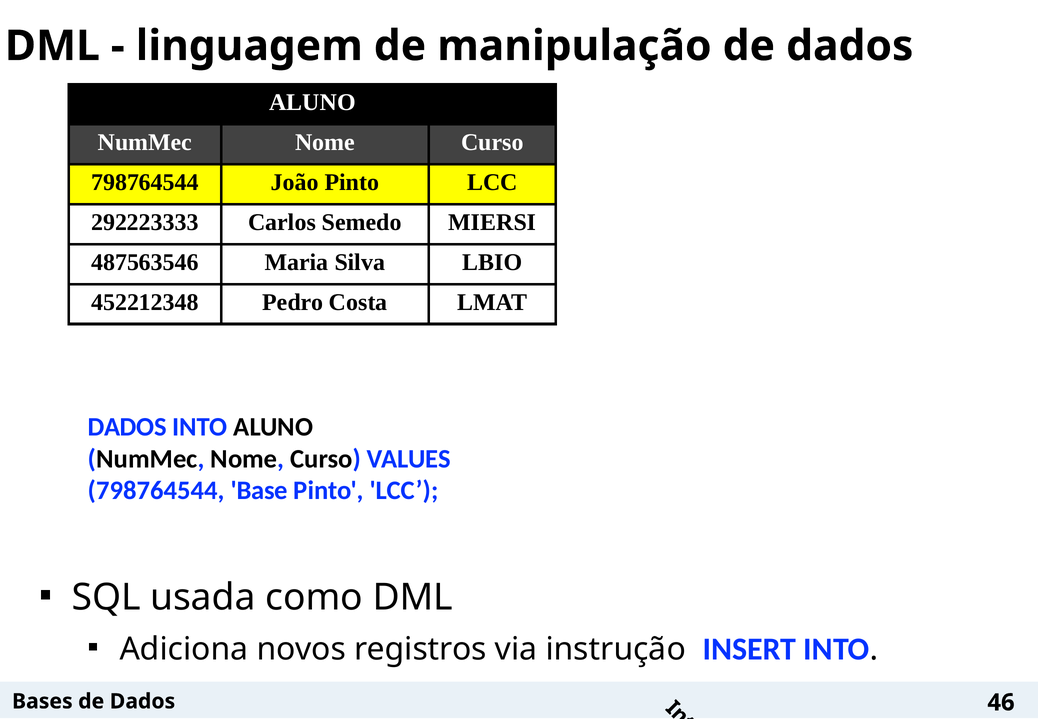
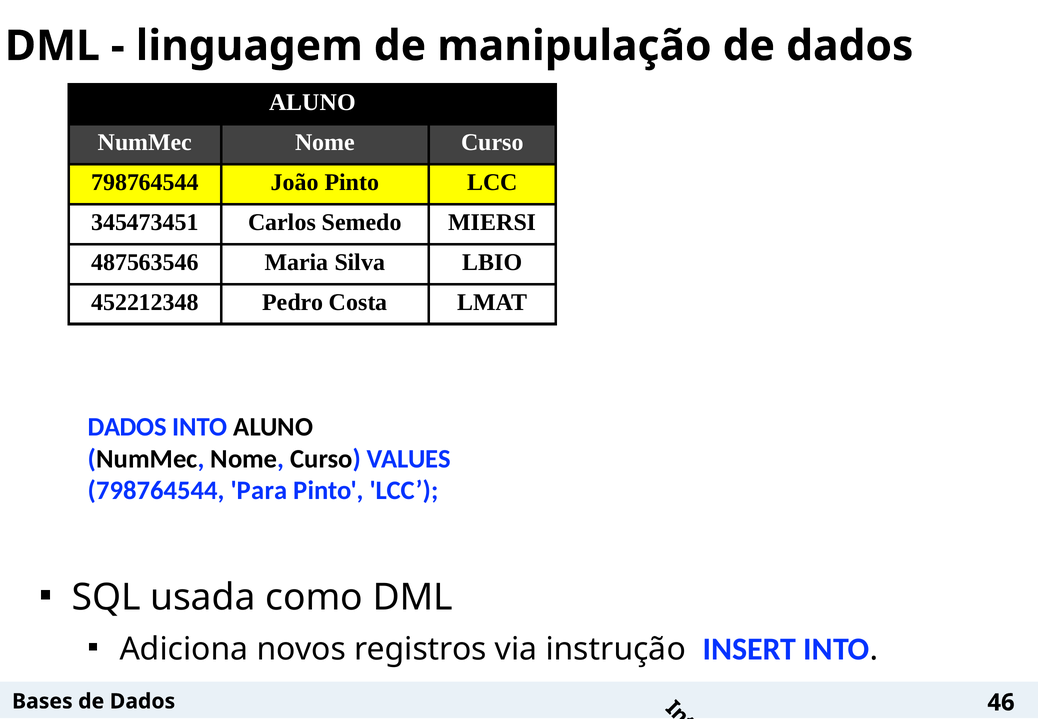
292223333: 292223333 -> 345473451 (145, 222)
Base: Base -> Para (259, 490)
